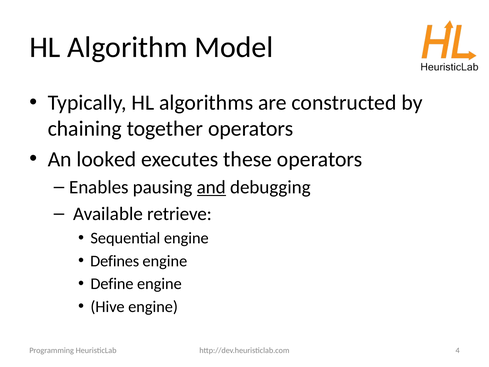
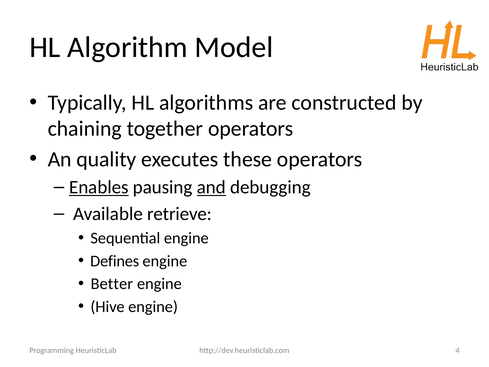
looked: looked -> quality (106, 159)
Enables underline: none -> present (99, 187)
Define: Define -> Better (112, 284)
